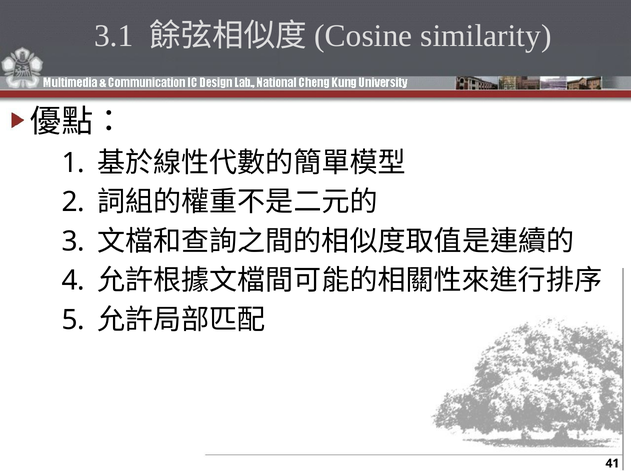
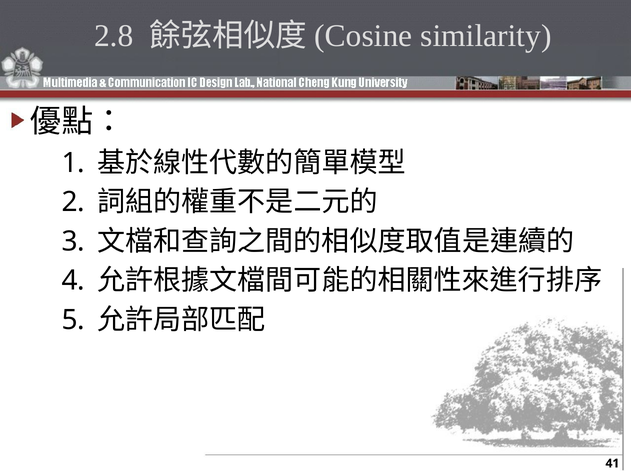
3.1: 3.1 -> 2.8 (114, 36)
